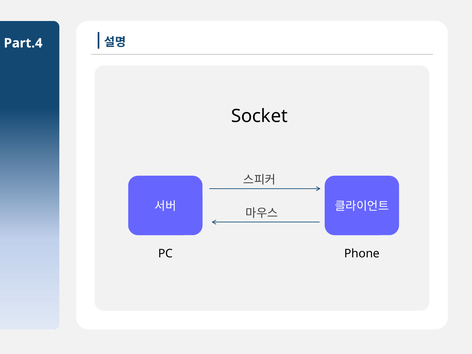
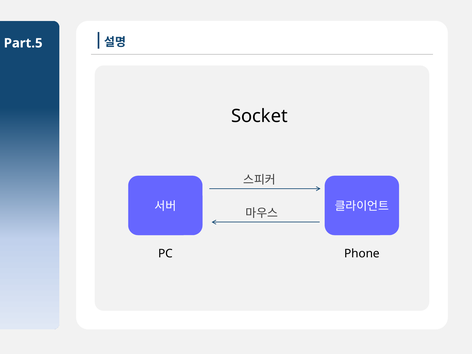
Part.4: Part.4 -> Part.5 (23, 43)
